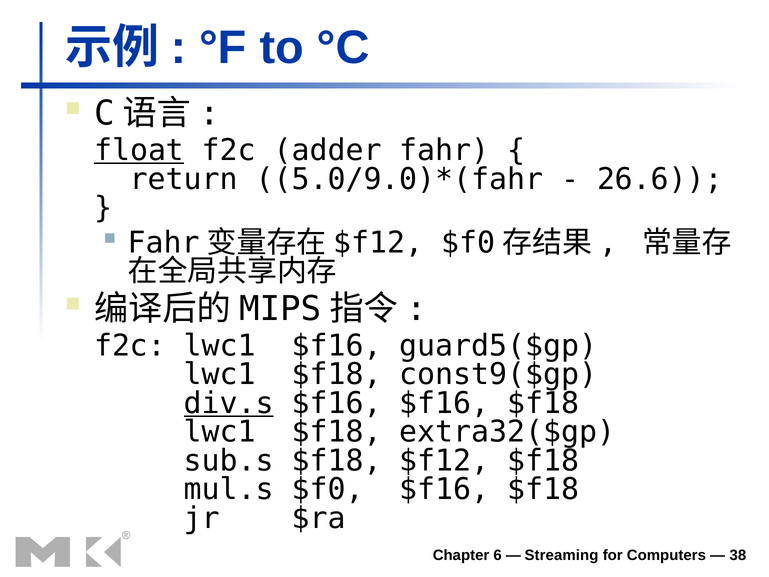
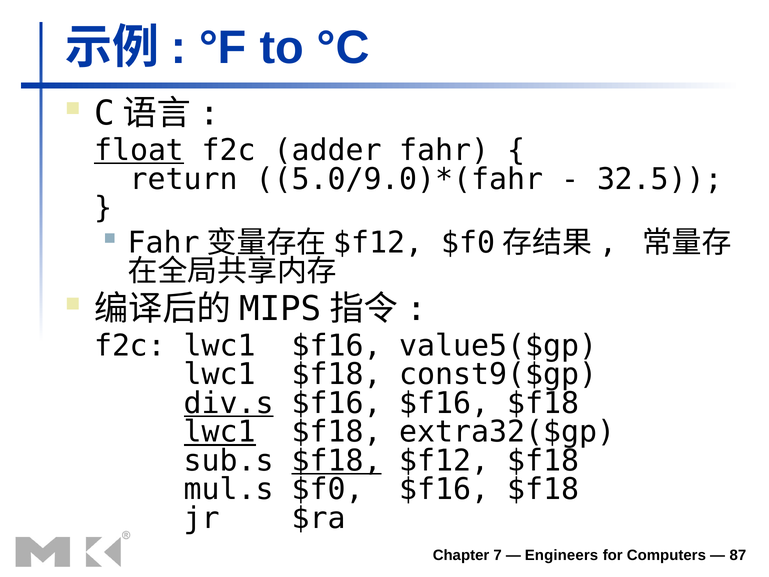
26.6: 26.6 -> 32.5 (660, 179)
guard5($gp: guard5($gp -> value5($gp (498, 346)
lwc1 underline: none -> present (220, 432)
$f18 underline: none -> present (337, 461)
6: 6 -> 7 (498, 555)
Streaming: Streaming -> Engineers (561, 555)
38: 38 -> 87 (738, 555)
